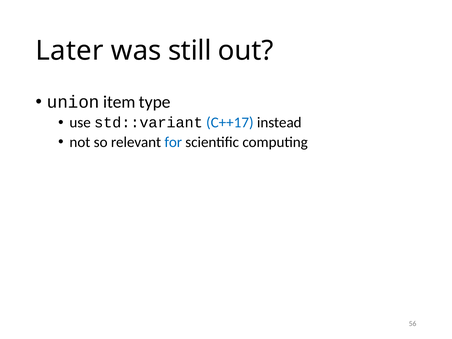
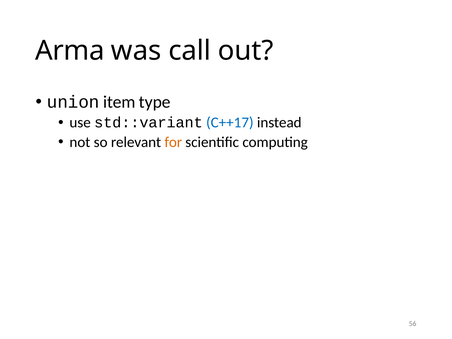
Later: Later -> Arma (70, 51)
still: still -> call (190, 51)
for colour: blue -> orange (173, 142)
